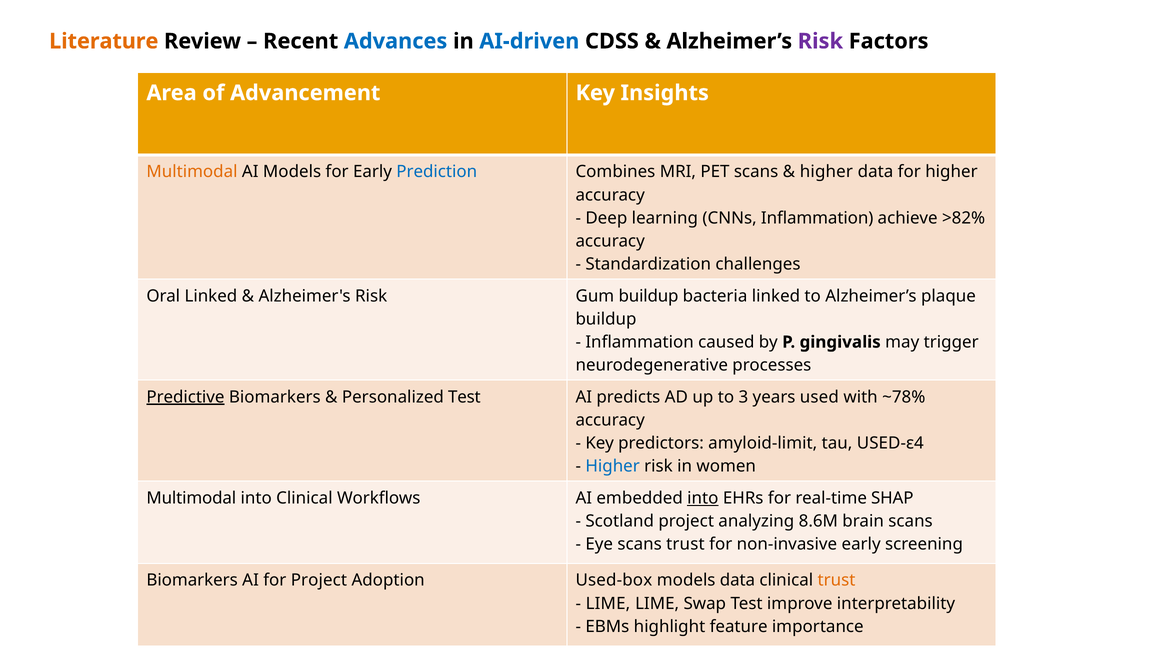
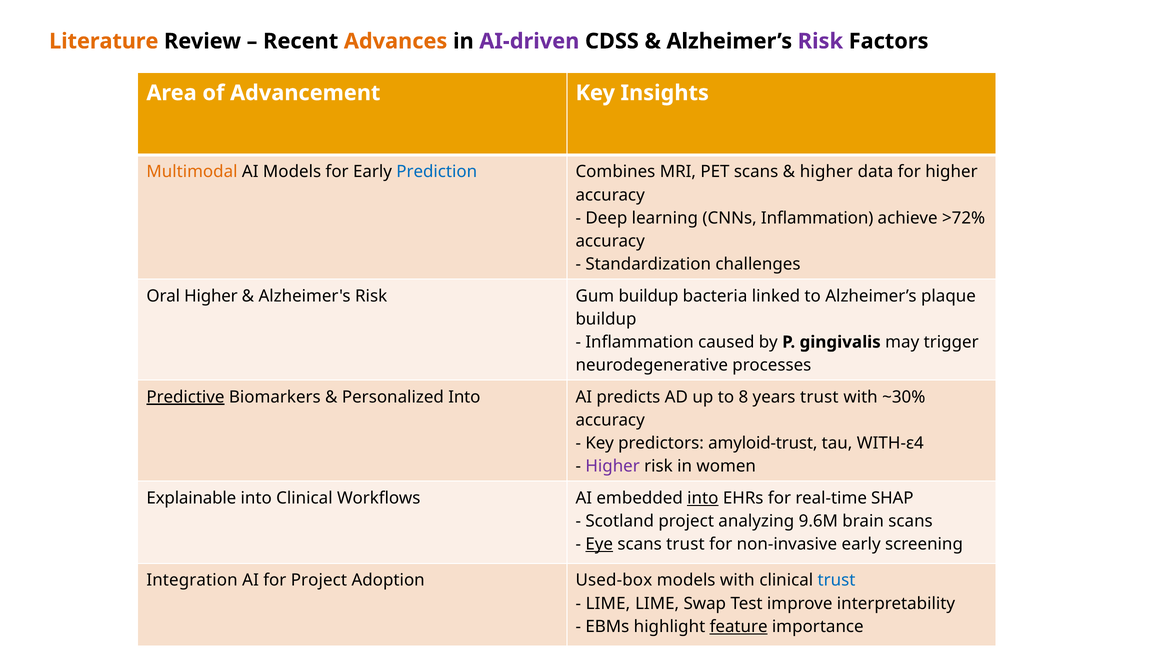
Advances colour: blue -> orange (396, 41)
AI-driven colour: blue -> purple (529, 41)
>82%: >82% -> >72% (964, 218)
Oral Linked: Linked -> Higher (211, 296)
Personalized Test: Test -> Into (464, 397)
3: 3 -> 8 (743, 397)
years used: used -> trust (819, 397)
~78%: ~78% -> ~30% (904, 397)
amyloid-limit: amyloid-limit -> amyloid-trust (763, 443)
USED-ε4: USED-ε4 -> WITH-ε4 (890, 443)
Higher colour: blue -> purple (613, 466)
Multimodal: Multimodal -> Explainable (191, 498)
8.6M: 8.6M -> 9.6M (818, 521)
Eye underline: none -> present (599, 544)
Biomarkers: Biomarkers -> Integration (192, 580)
models data: data -> with (737, 580)
trust colour: orange -> blue (837, 580)
feature underline: none -> present (739, 627)
